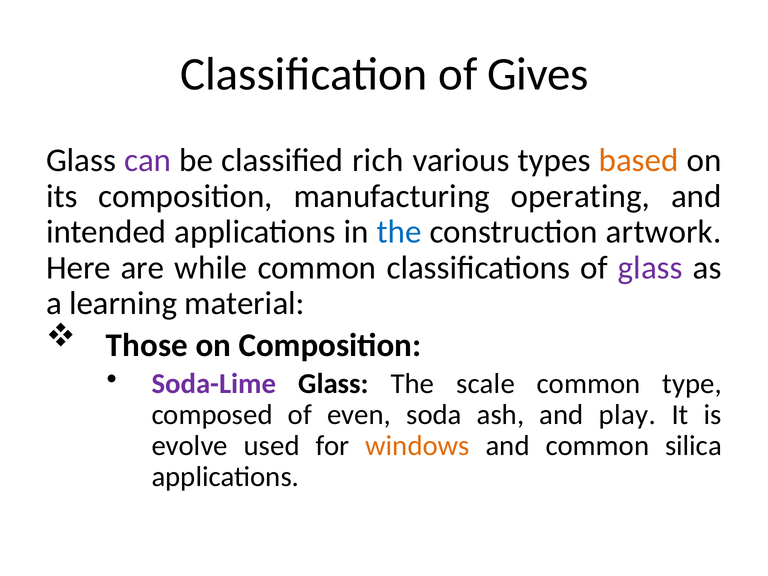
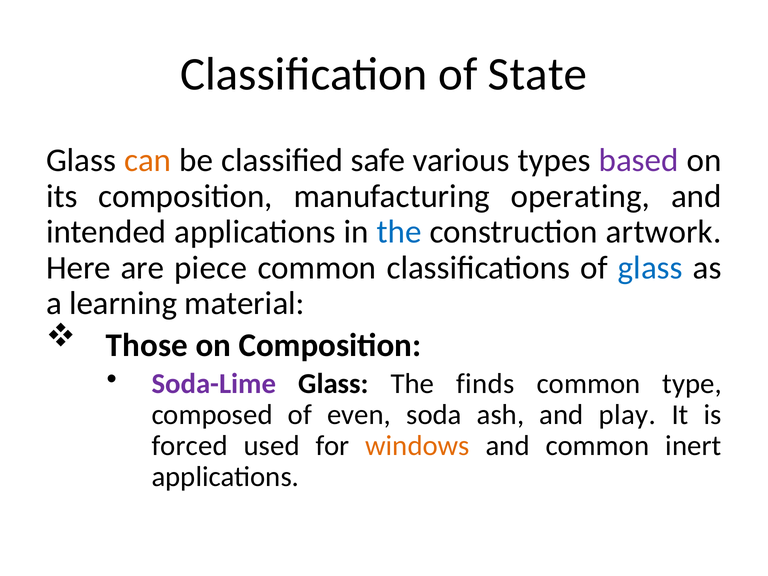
Gives: Gives -> State (538, 74)
can colour: purple -> orange (148, 160)
rich: rich -> safe (378, 160)
based colour: orange -> purple (639, 160)
while: while -> piece (211, 268)
glass colour: purple -> blue (650, 268)
scale: scale -> finds (485, 384)
evolve: evolve -> forced (190, 446)
silica: silica -> inert (693, 446)
